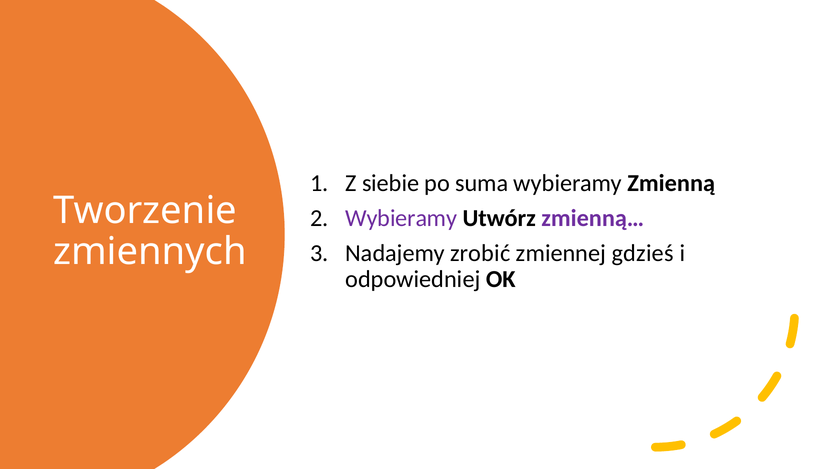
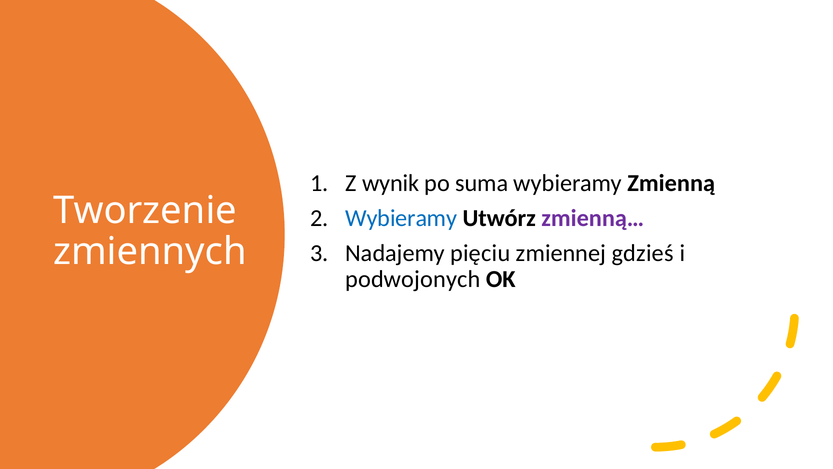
siebie: siebie -> wynik (391, 183)
Wybieramy colour: purple -> blue (401, 218)
zrobić: zrobić -> pięciu (480, 253)
odpowiedniej: odpowiedniej -> podwojonych (413, 279)
